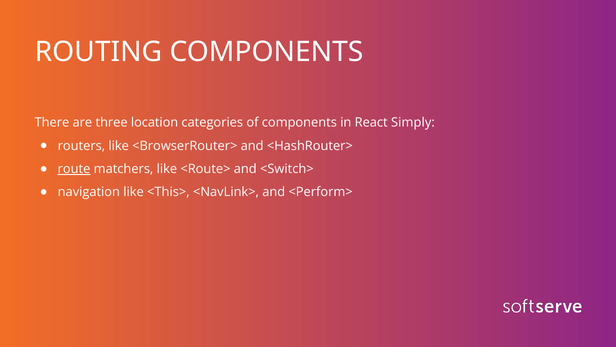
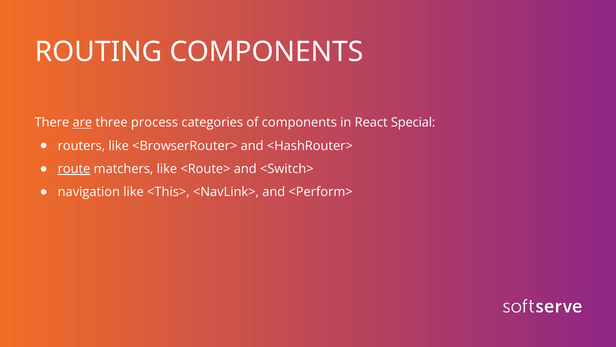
are underline: none -> present (82, 123)
location: location -> process (155, 123)
Simply: Simply -> Special (413, 123)
